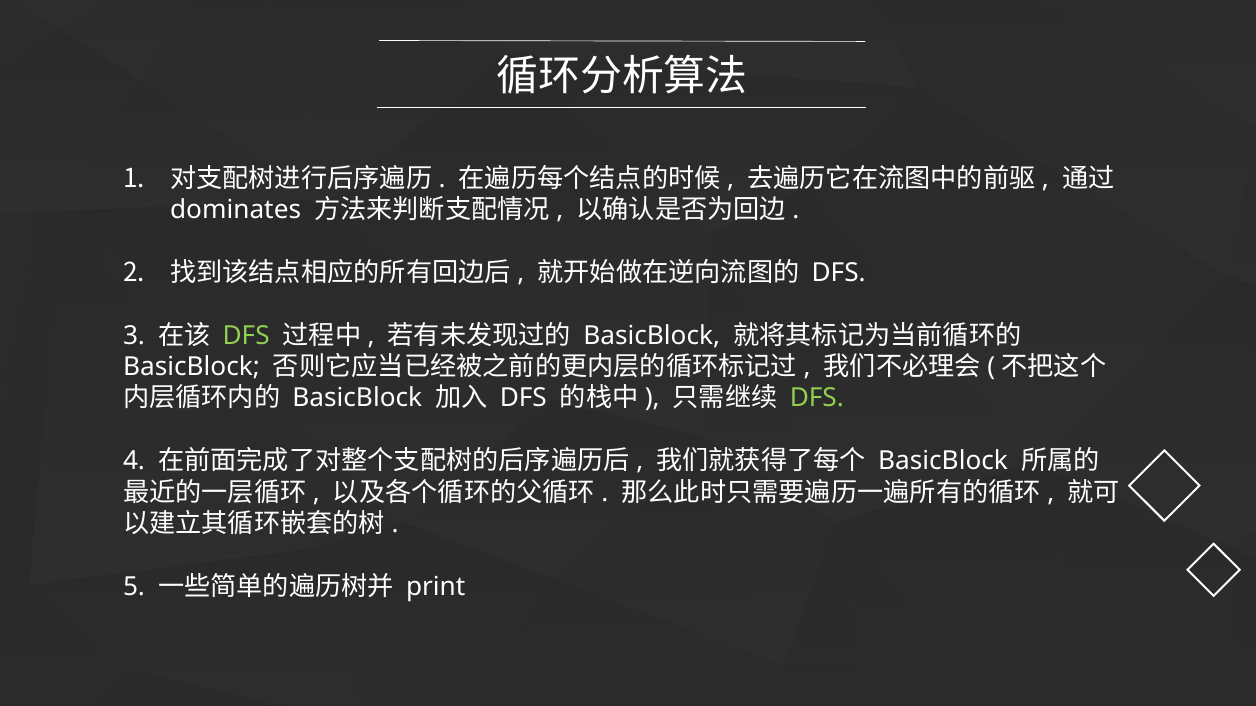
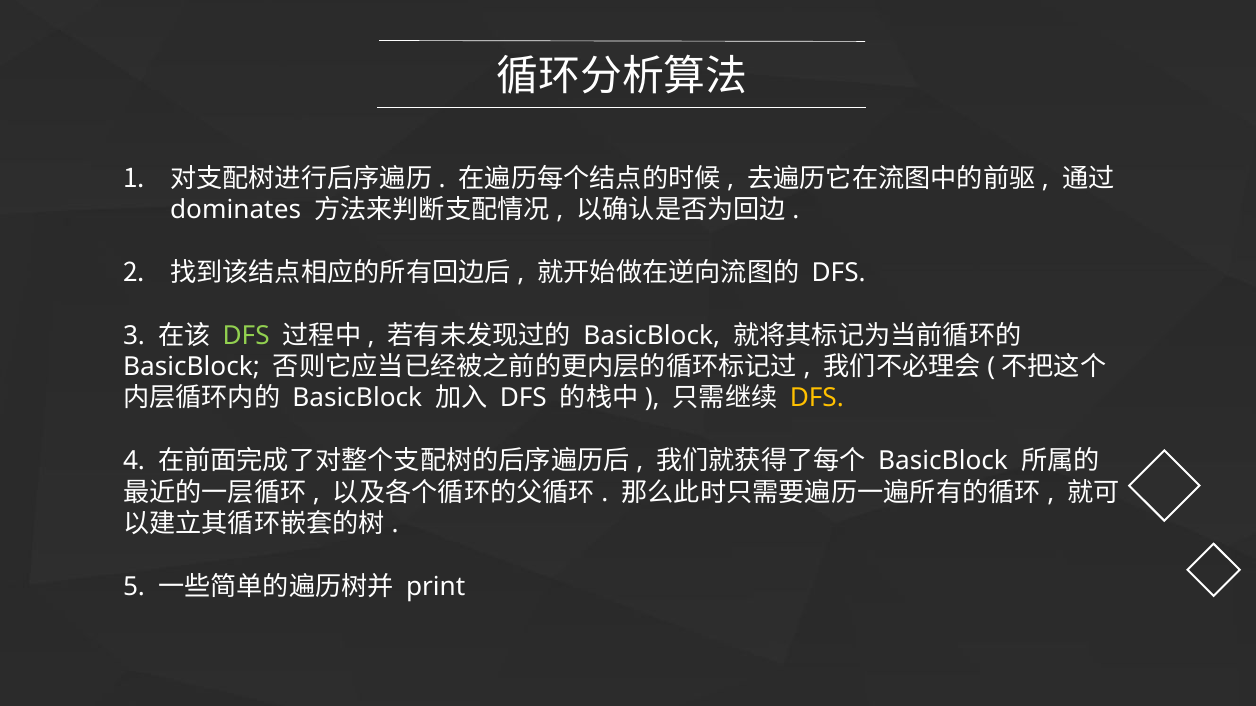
DFS colour: light green -> yellow (817, 399)
